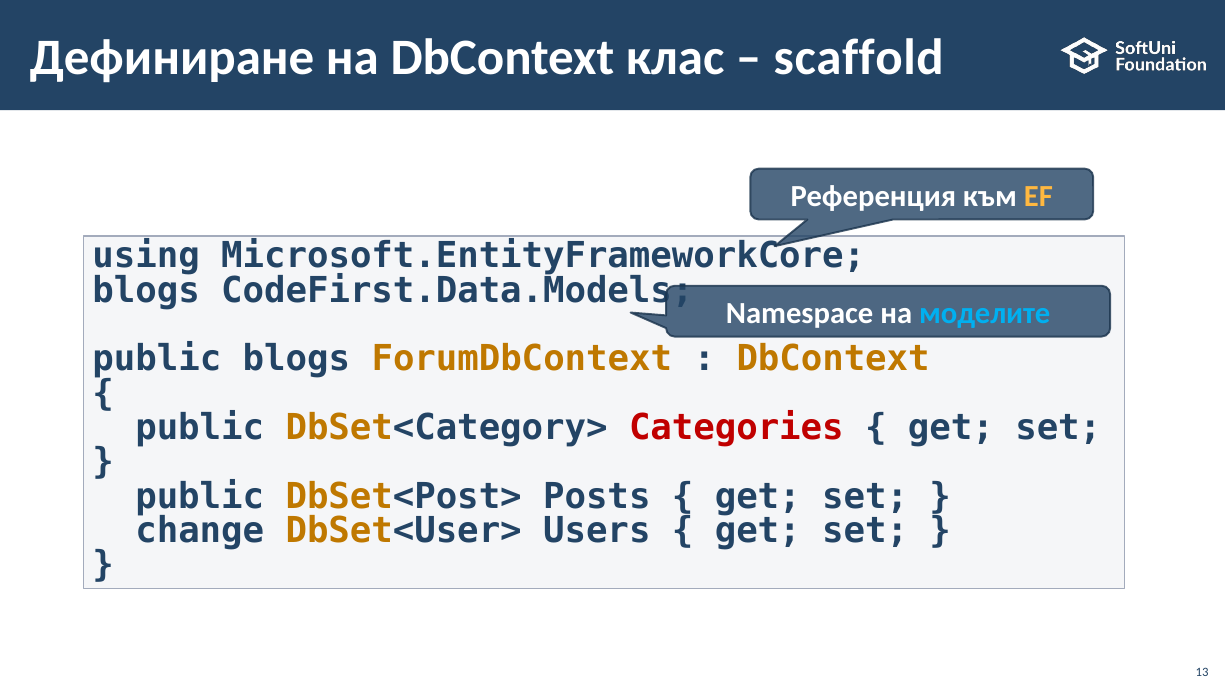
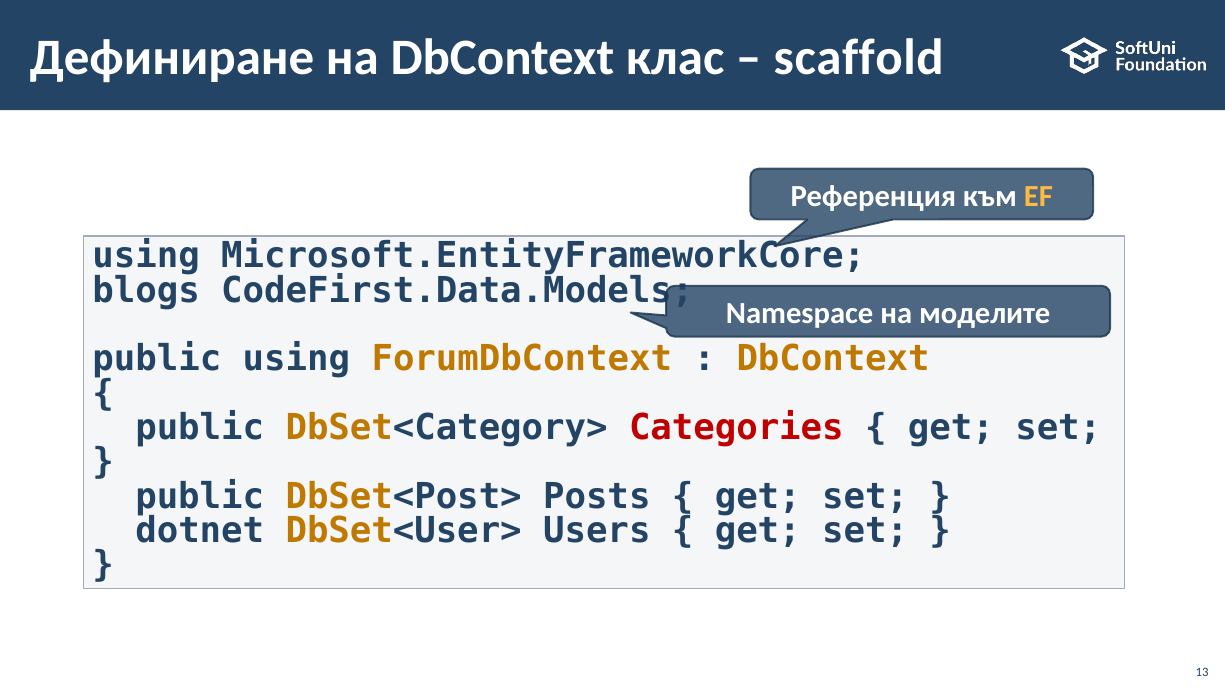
моделите colour: light blue -> white (985, 313)
public blogs: blogs -> using (296, 359)
change: change -> dotnet (200, 531)
